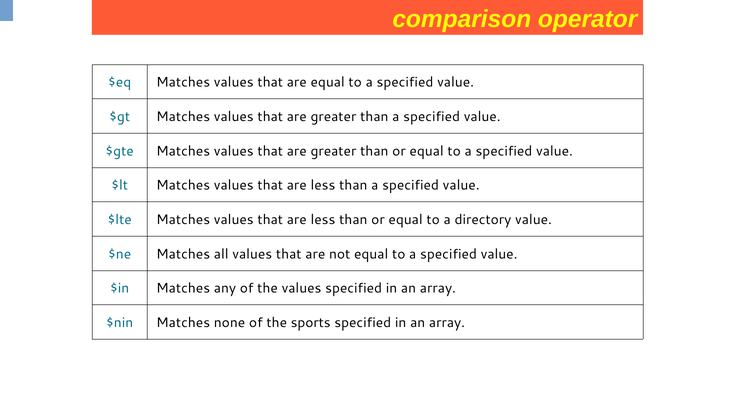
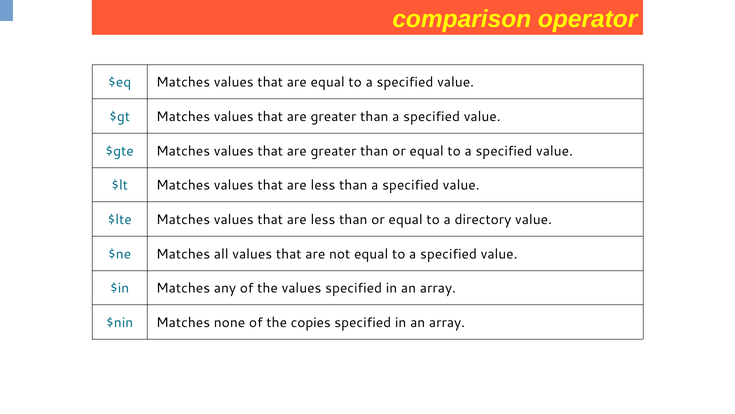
sports: sports -> copies (311, 322)
